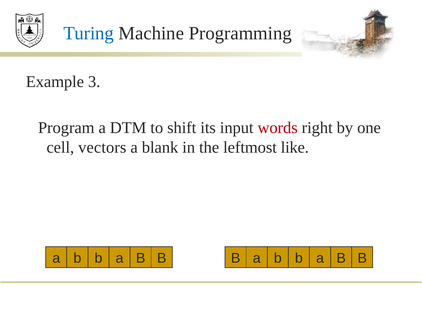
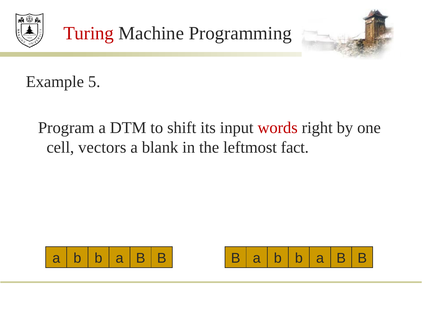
Turing colour: blue -> red (89, 33)
3: 3 -> 5 (94, 82)
like: like -> fact (295, 147)
